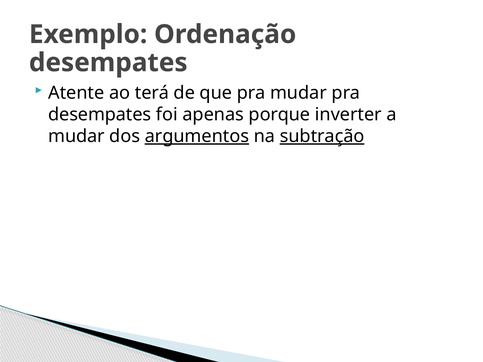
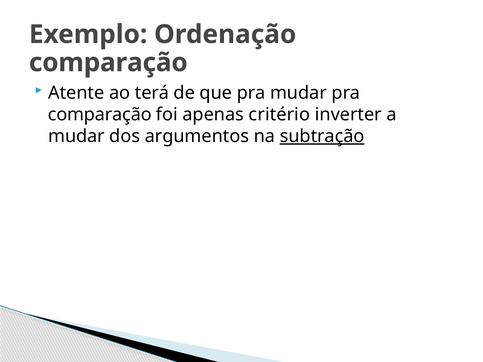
desempates: desempates -> comparação (108, 63)
desempates: desempates -> comparação (100, 115)
porque: porque -> critério (279, 115)
argumentos underline: present -> none (197, 136)
